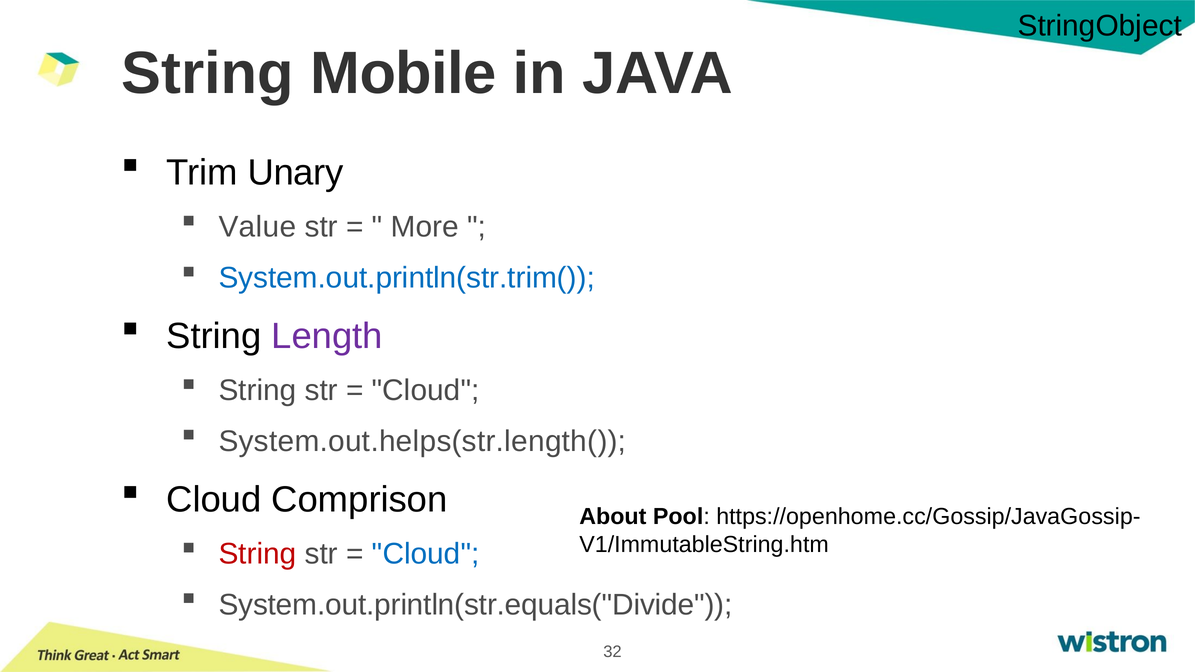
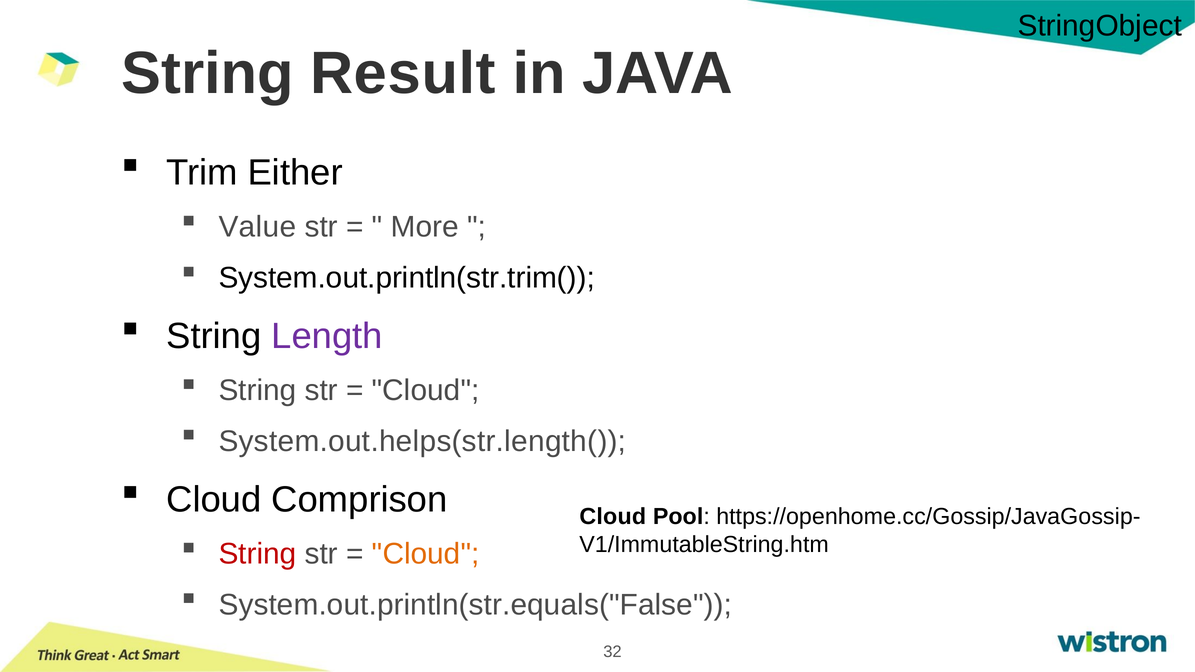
Mobile: Mobile -> Result (403, 73)
Unary: Unary -> Either (295, 173)
System.out.println(str.trim( colour: blue -> black (407, 278)
About: About -> Cloud (613, 517)
Cloud colour: blue -> orange (426, 554)
System.out.println(str.equals("Divide: System.out.println(str.equals("Divide -> System.out.println(str.equals("False (475, 605)
